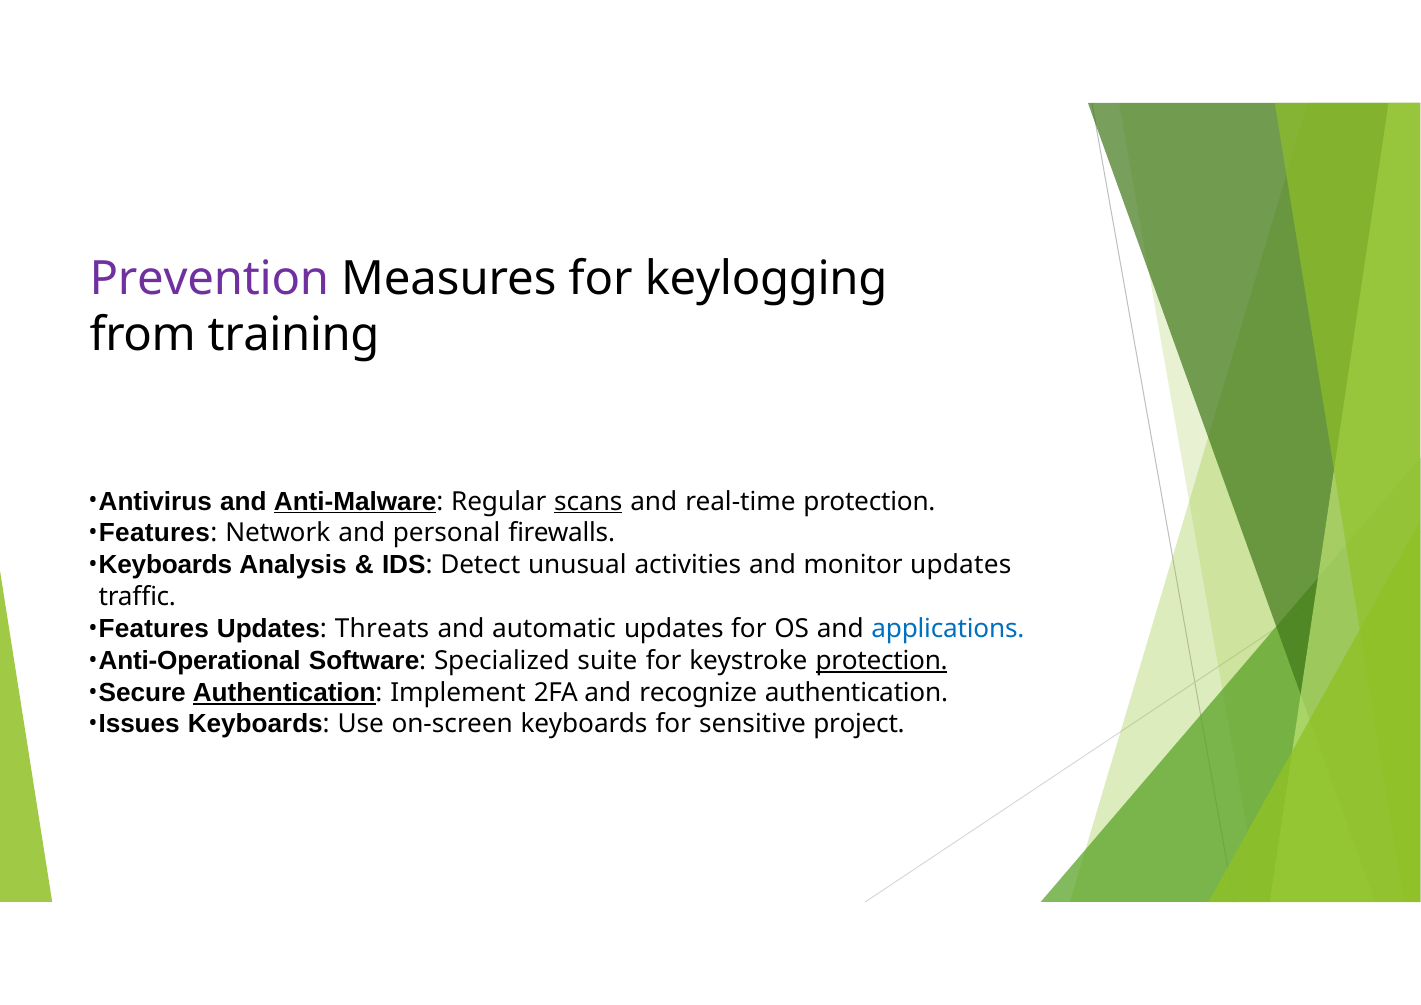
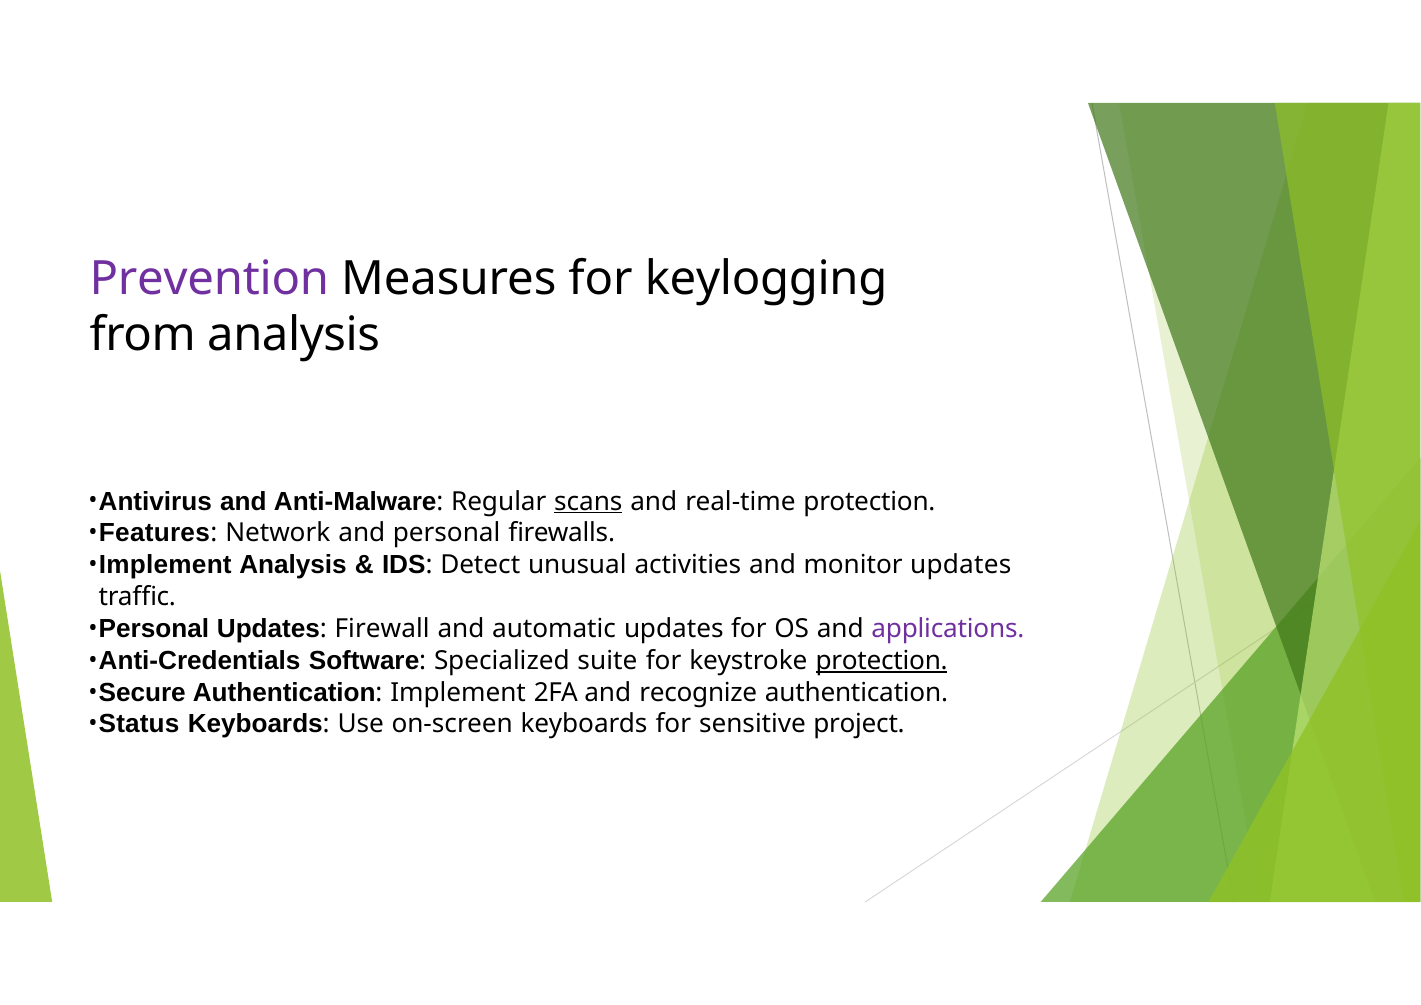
from training: training -> analysis (294, 335)
Anti-Malware underline: present -> none (355, 501)
Keyboards: Keyboards -> Implement (165, 565)
Features: Features -> Personal (154, 629)
Threats: Threats -> Firewall (382, 629)
applications colour: blue -> purple (948, 629)
Anti-Operational: Anti-Operational -> Anti-Credentials (200, 661)
Authentication underline: present -> none (284, 693)
Issues: Issues -> Status (139, 724)
